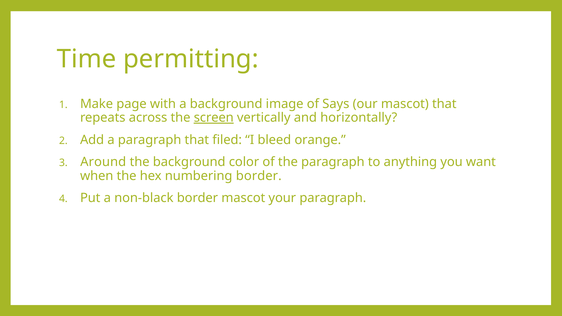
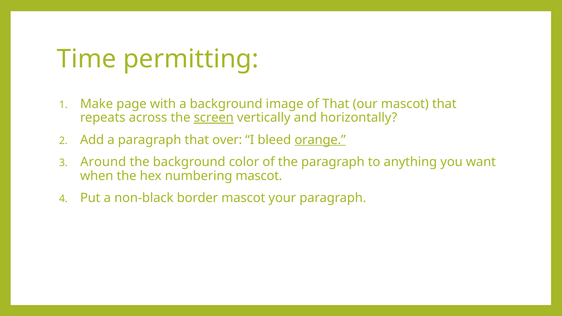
of Says: Says -> That (336, 104)
filed: filed -> over (227, 140)
orange underline: none -> present (320, 140)
numbering border: border -> mascot (259, 176)
